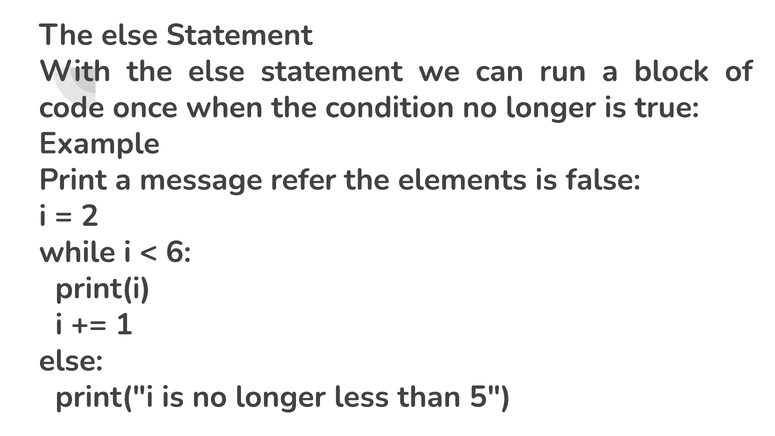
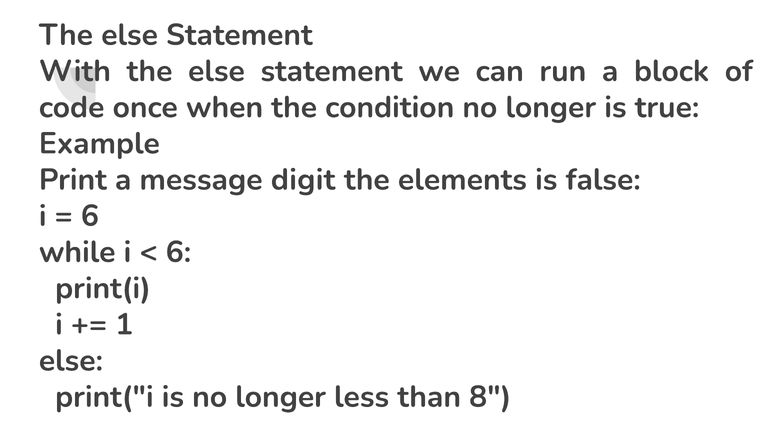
refer: refer -> digit (303, 180)
2: 2 -> 6 (90, 216)
5: 5 -> 8 (490, 397)
